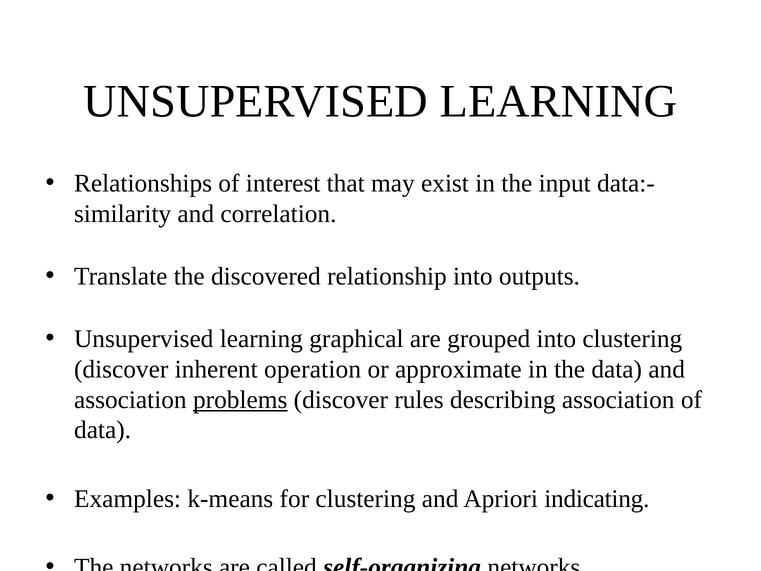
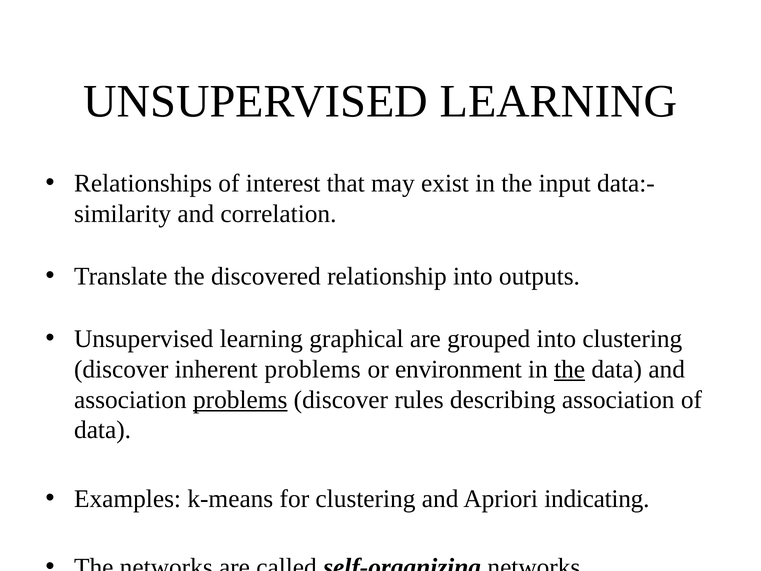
inherent operation: operation -> problems (313, 369)
approximate: approximate -> environment (458, 369)
the underline: none -> present (570, 369)
